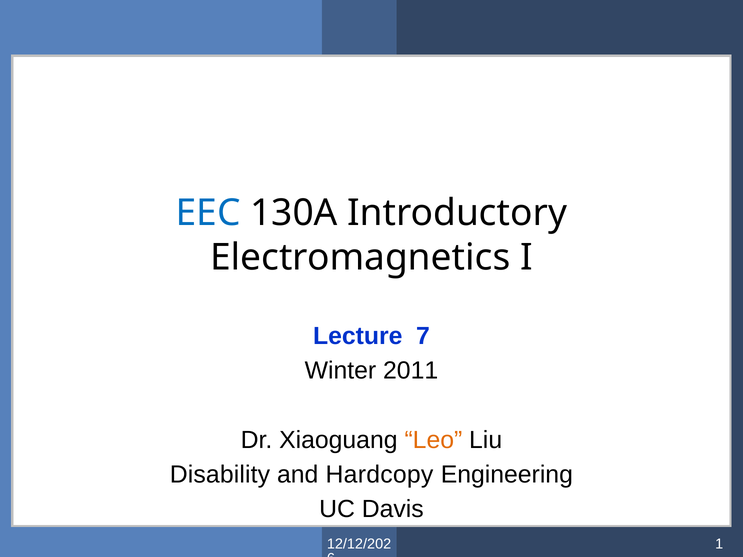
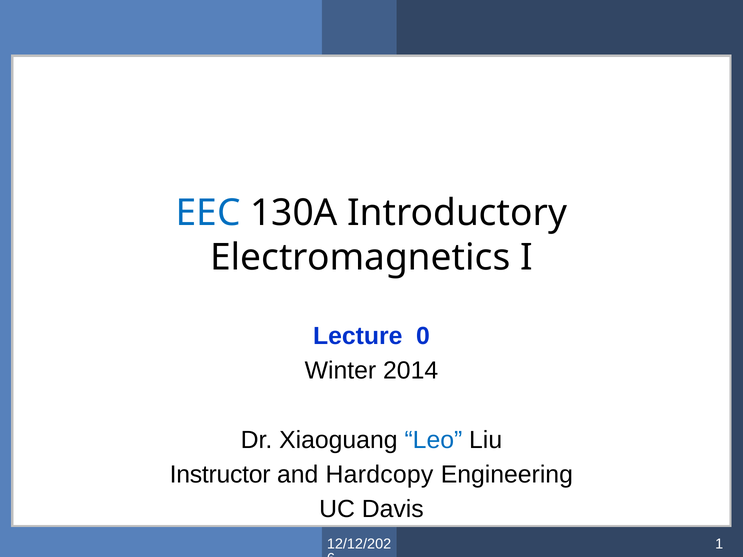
7: 7 -> 0 (423, 336)
2011: 2011 -> 2014 (411, 371)
Leo colour: orange -> blue (433, 440)
Disability: Disability -> Instructor (220, 475)
